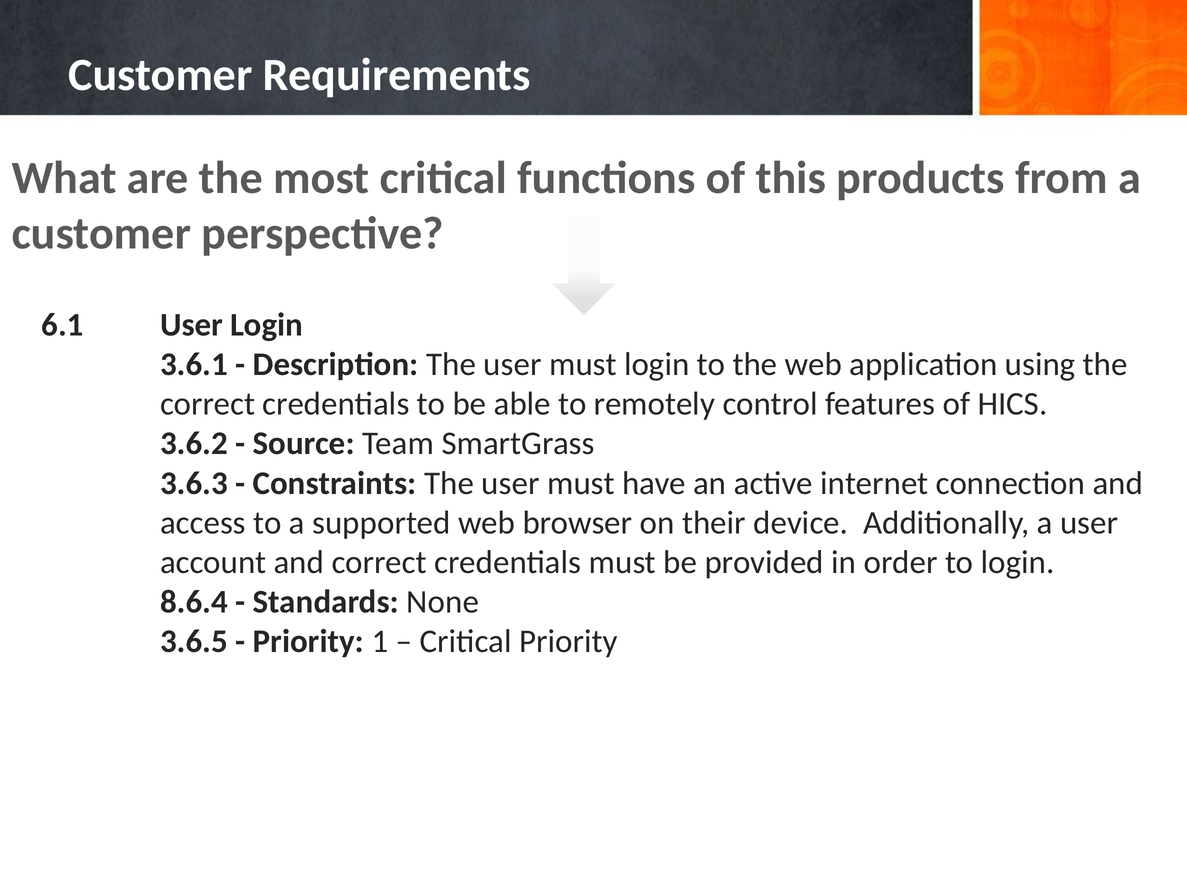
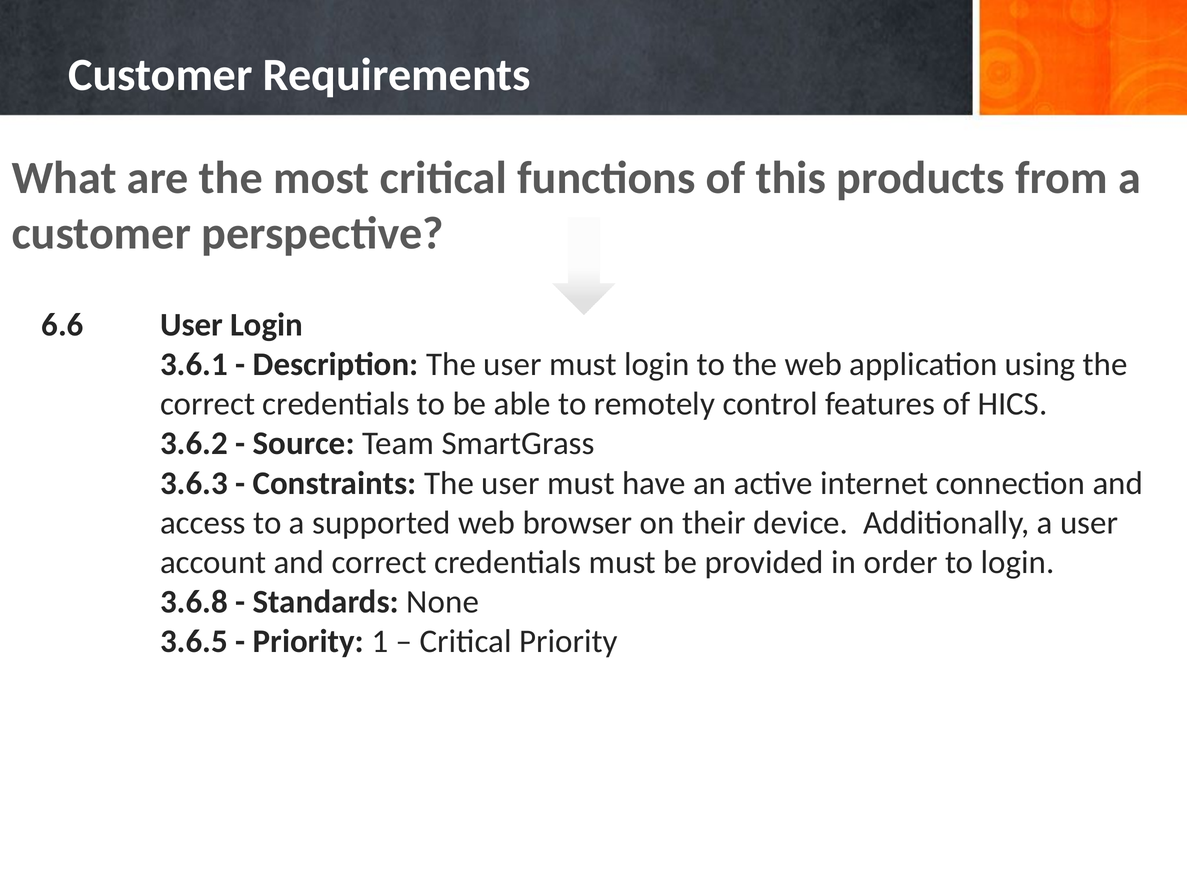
6.1: 6.1 -> 6.6 (62, 325)
8.6.4: 8.6.4 -> 3.6.8 (194, 602)
